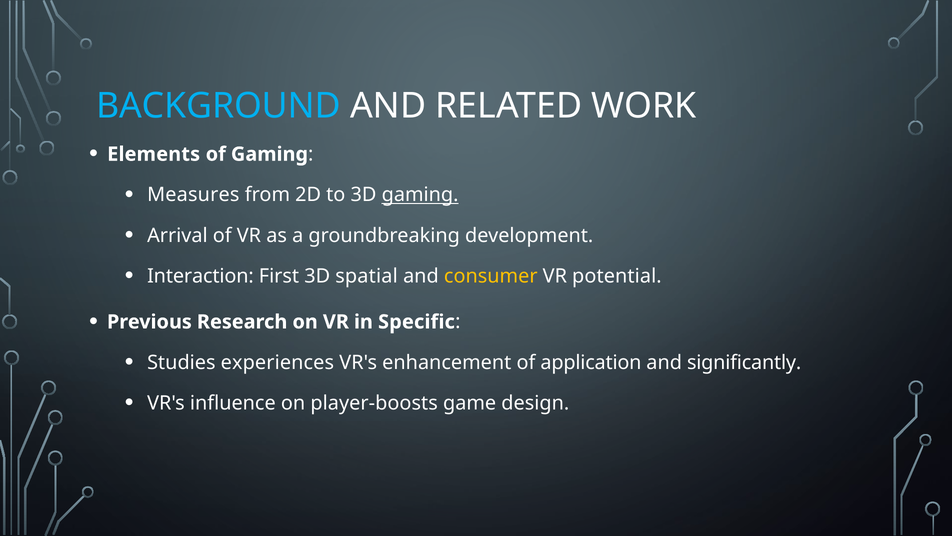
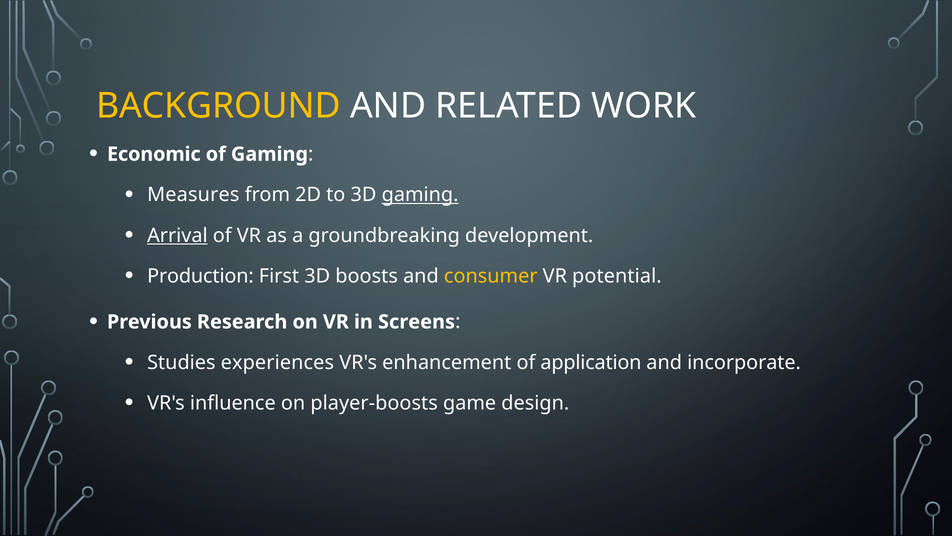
BACKGROUND colour: light blue -> yellow (219, 106)
Elements: Elements -> Economic (154, 154)
Arrival underline: none -> present (177, 235)
Interaction: Interaction -> Production (200, 276)
spatial: spatial -> boosts (367, 276)
Specific: Specific -> Screens (417, 322)
significantly: significantly -> incorporate (744, 362)
